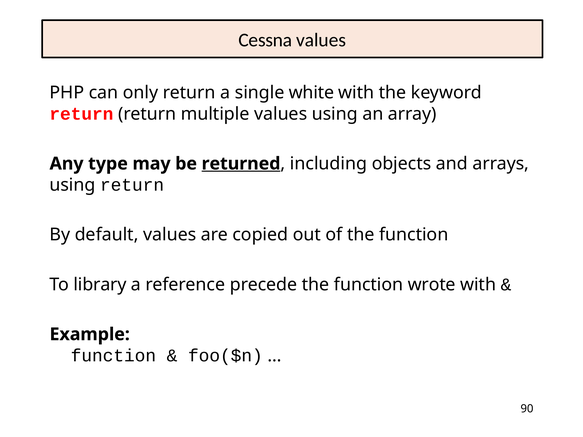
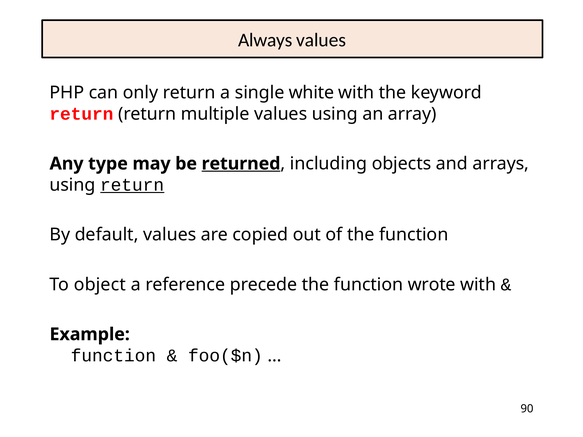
Cessna: Cessna -> Always (265, 40)
return underline: none -> present (132, 185)
library: library -> object (100, 285)
